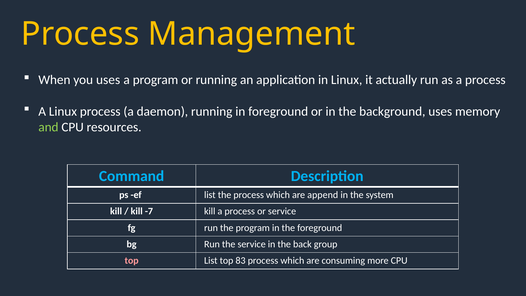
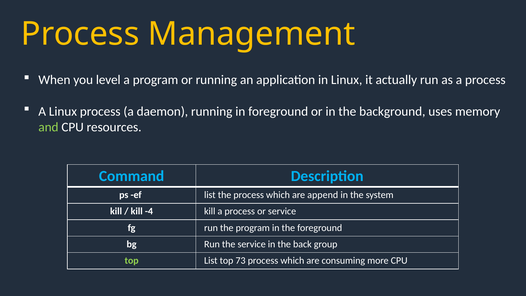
you uses: uses -> level (108, 80)
-7: -7 -> -4 (149, 211)
top colour: pink -> light green (132, 261)
83: 83 -> 73 (241, 261)
